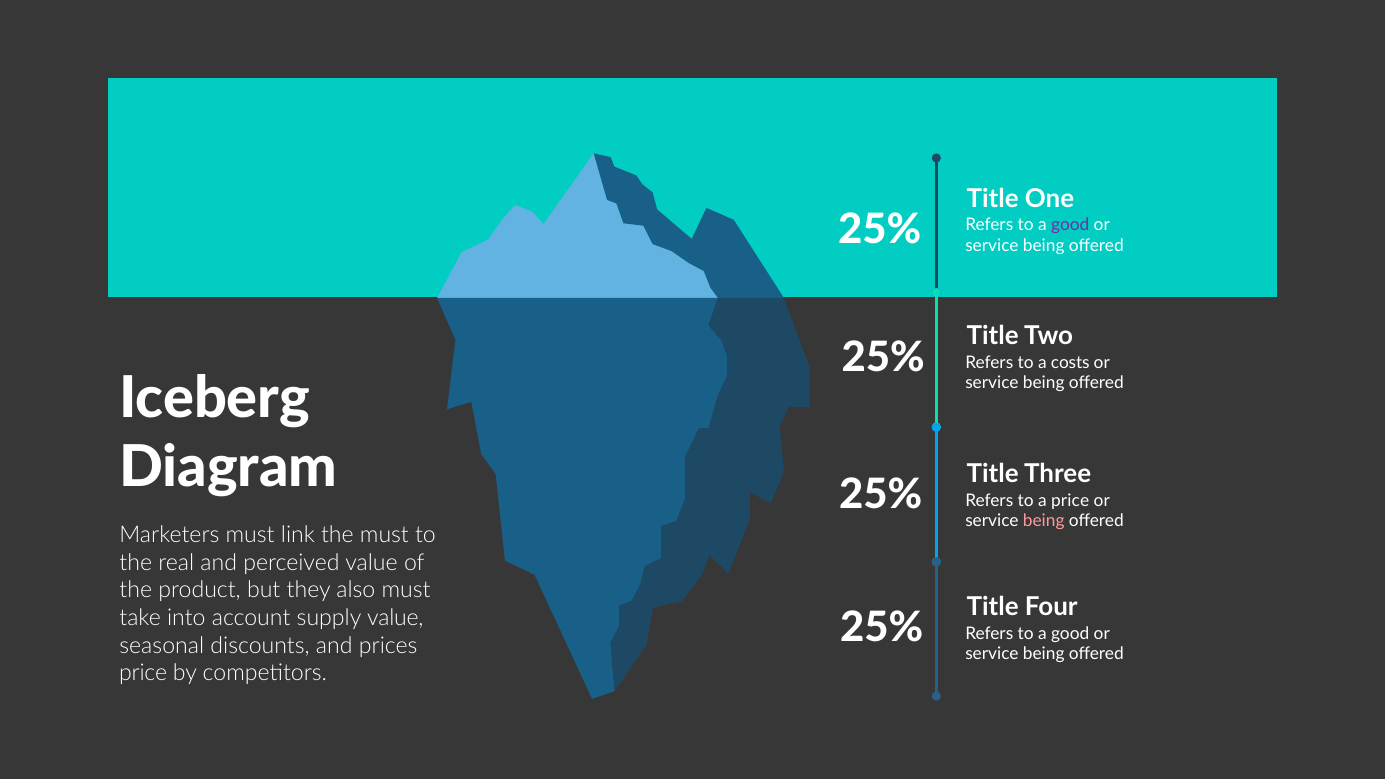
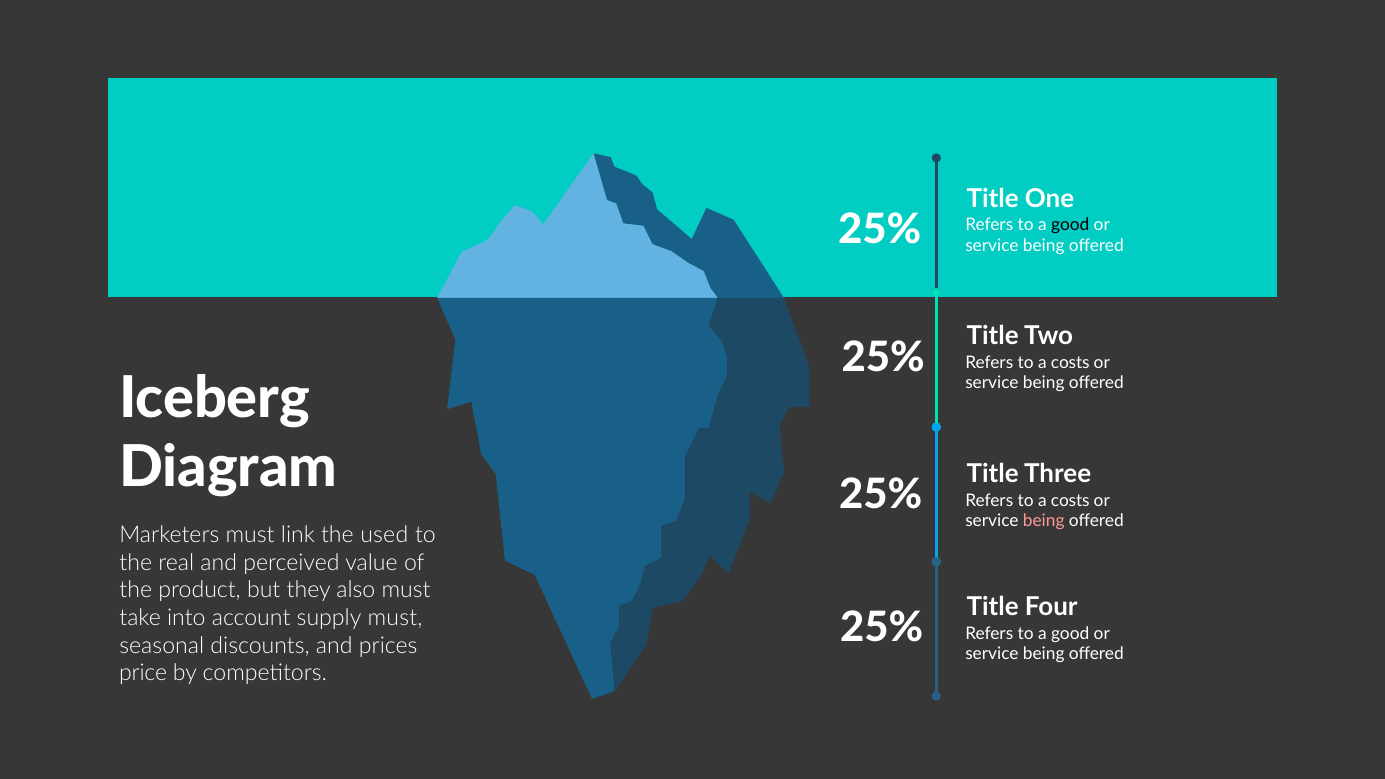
good colour: purple -> black (1070, 225)
price: price -> costs (1070, 500)
the must: must -> used (384, 535)
supply value: value -> must (395, 618)
